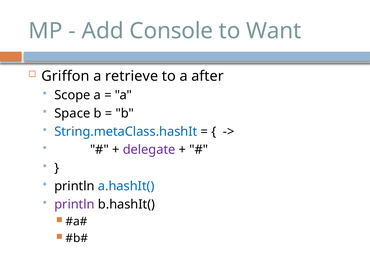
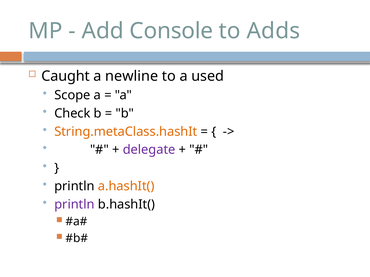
Want: Want -> Adds (273, 31)
Griffon: Griffon -> Caught (66, 76)
retrieve: retrieve -> newline (132, 76)
after: after -> used (208, 76)
Space: Space -> Check (72, 114)
String.metaClass.hashIt colour: blue -> orange (126, 132)
a.hashIt( colour: blue -> orange (126, 186)
